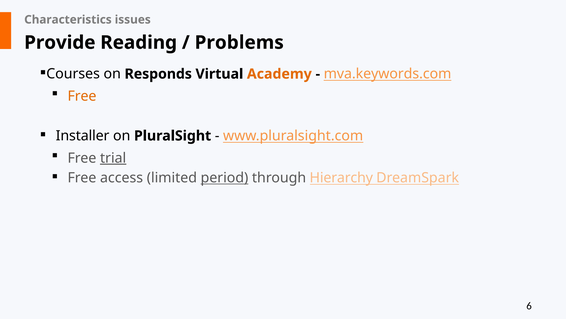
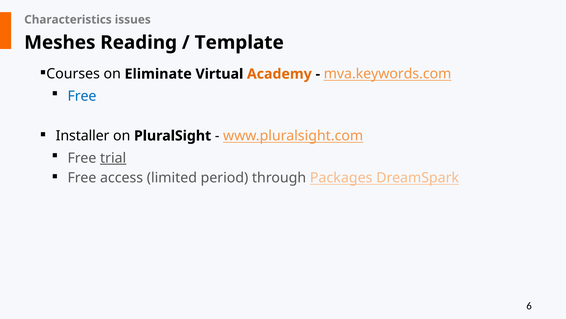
Provide: Provide -> Meshes (60, 42)
Problems: Problems -> Template (239, 42)
Responds: Responds -> Eliminate (158, 74)
Free colour: orange -> blue (82, 96)
period underline: present -> none (224, 178)
Hierarchy: Hierarchy -> Packages (341, 178)
